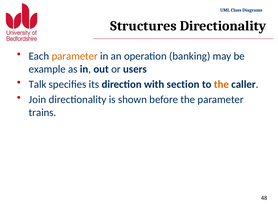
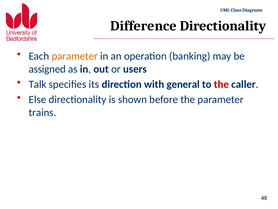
Structures: Structures -> Difference (144, 26)
example: example -> assigned (47, 69)
section: section -> general (183, 84)
the colour: orange -> red (221, 84)
Join: Join -> Else (38, 99)
